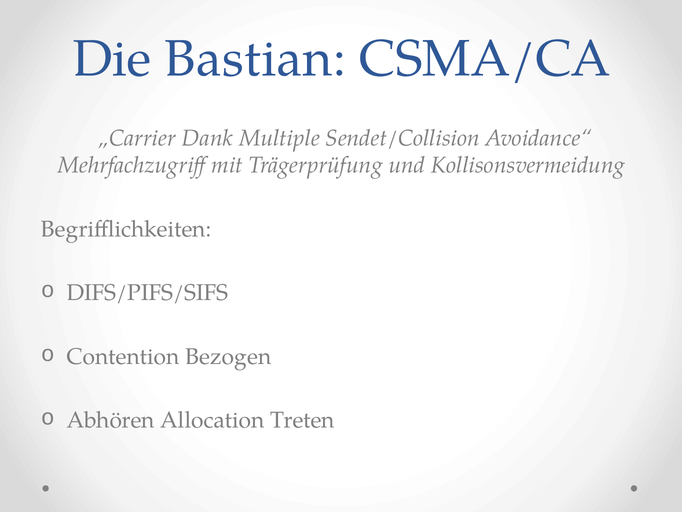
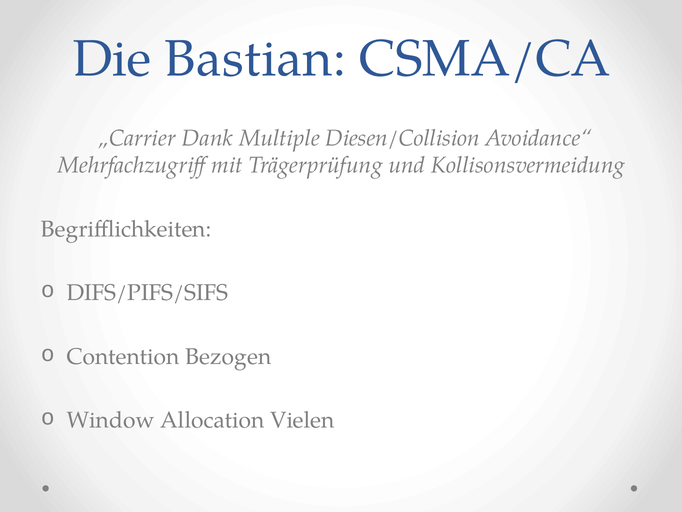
Sendet/Collision: Sendet/Collision -> Diesen/Collision (403, 138)
Abhören: Abhören -> Window (111, 420)
Treten: Treten -> Vielen (302, 420)
